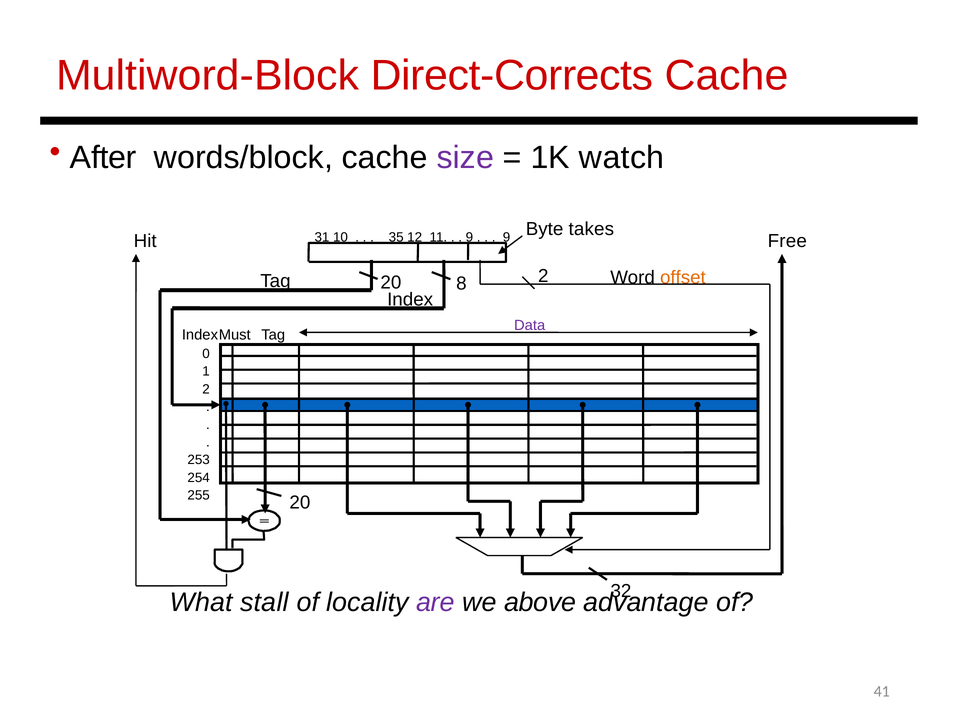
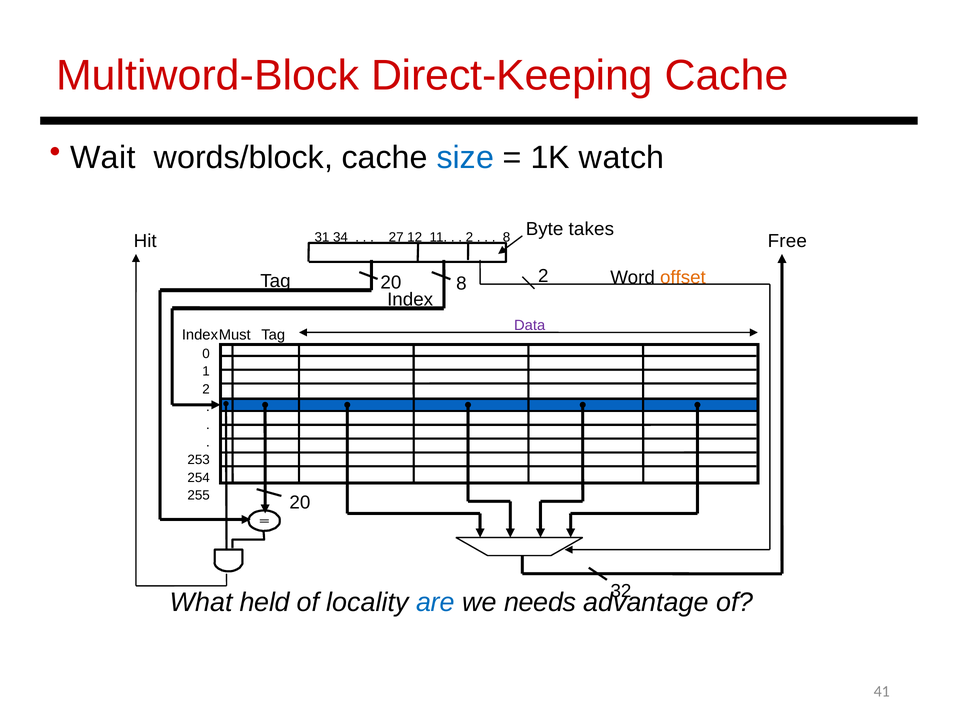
Direct-Corrects: Direct-Corrects -> Direct-Keeping (512, 75)
After: After -> Wait (103, 158)
size colour: purple -> blue (465, 158)
10: 10 -> 34 (341, 238)
35: 35 -> 27 (396, 238)
9: 9 -> 2 (469, 238)
9: 9 -> 8 (507, 238)
stall: stall -> held (265, 603)
are colour: purple -> blue (435, 603)
above: above -> needs (540, 603)
